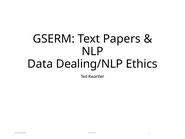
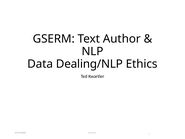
Papers: Papers -> Author (122, 39)
